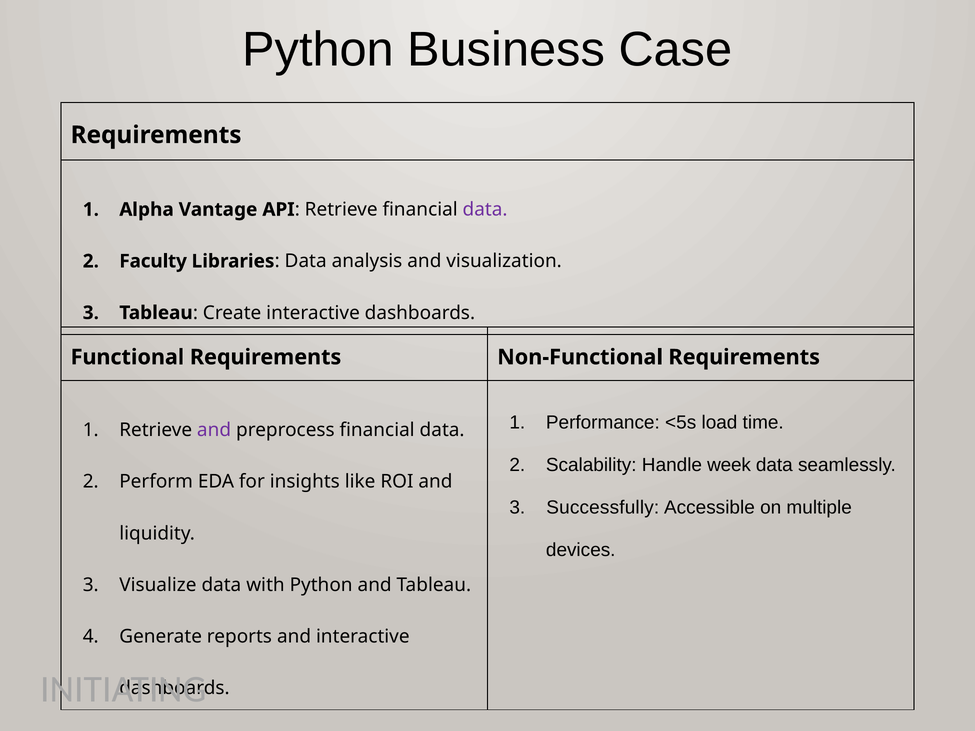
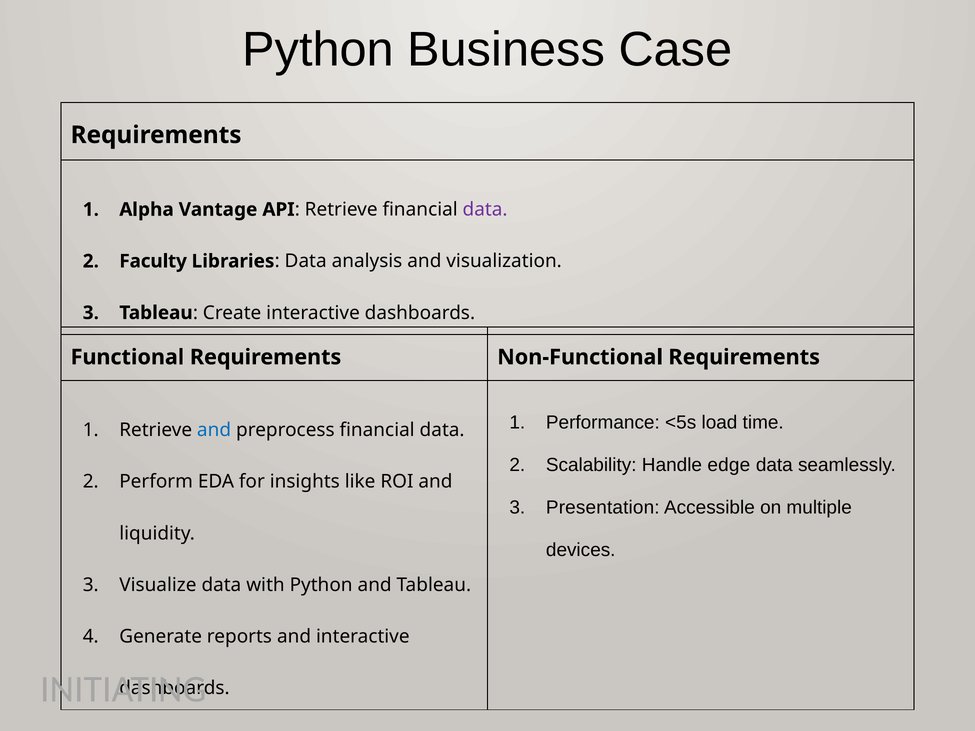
and colour: purple -> blue (214, 430)
week: week -> edge (729, 465)
Successfully: Successfully -> Presentation (603, 508)
